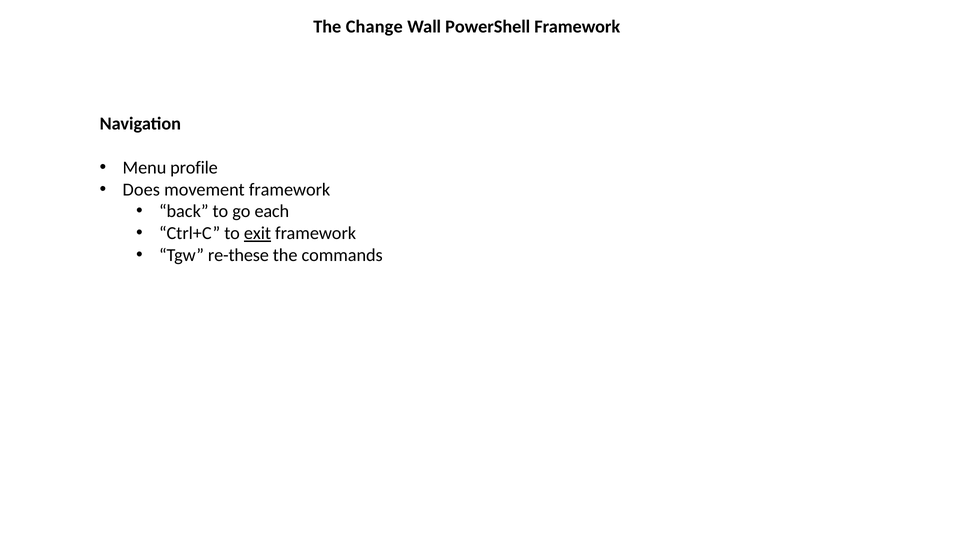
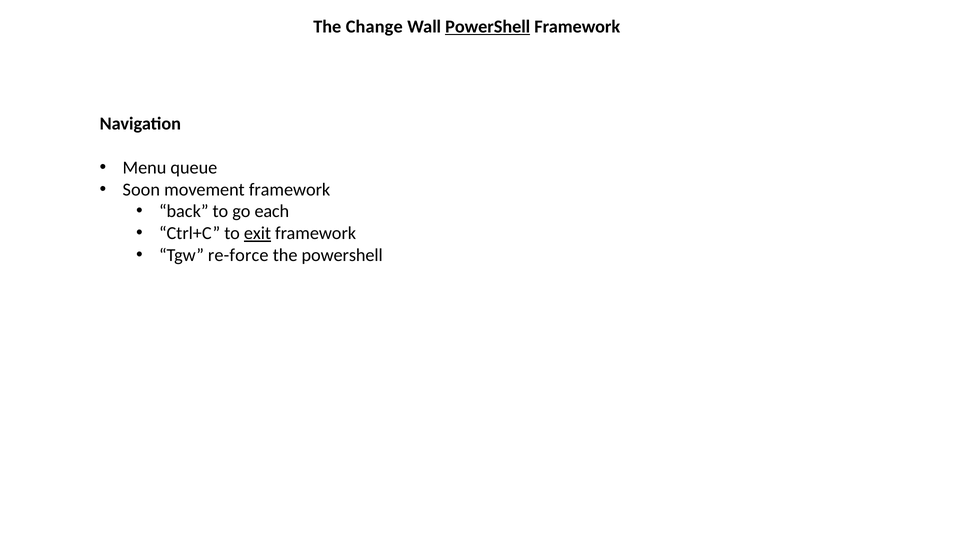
PowerShell underline: none -> present (488, 27)
profile: profile -> queue (194, 168)
Does: Does -> Soon (141, 189)
re-these: re-these -> re-force (238, 255)
the commands: commands -> powershell (342, 255)
